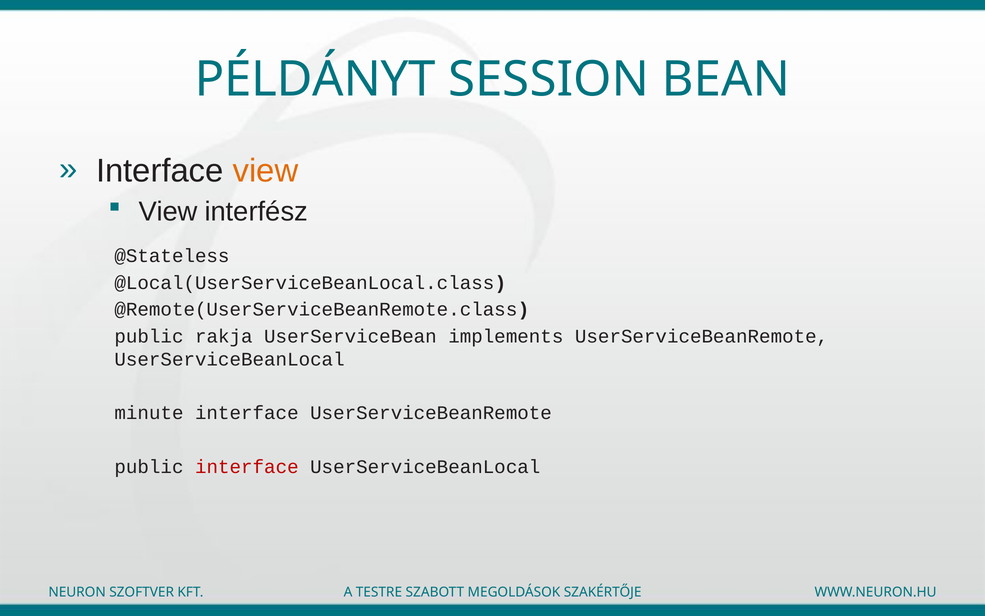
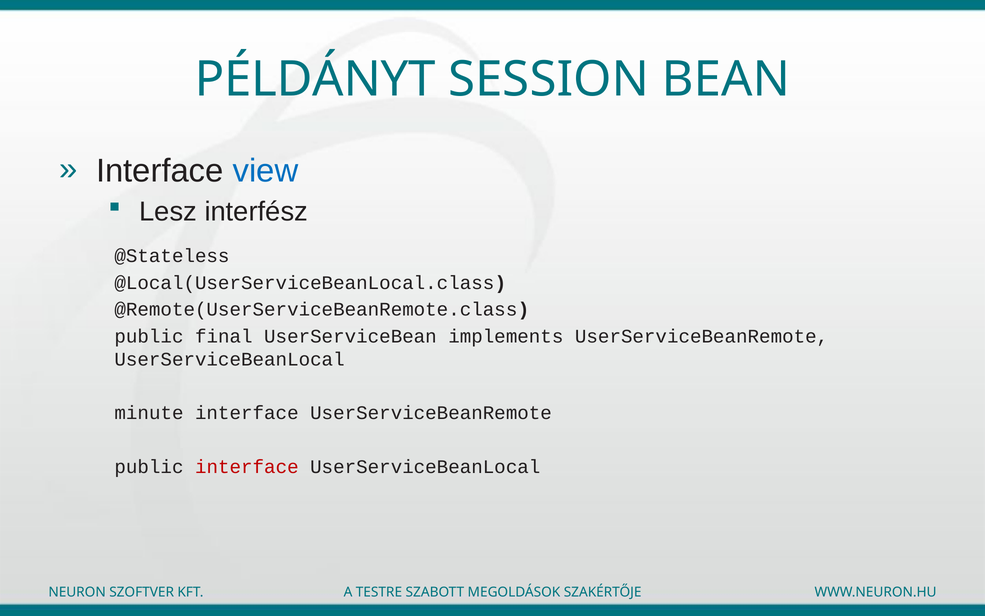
view colour: orange -> blue (266, 171)
View: View -> Lesz (168, 212)
rakja: rakja -> final (224, 336)
